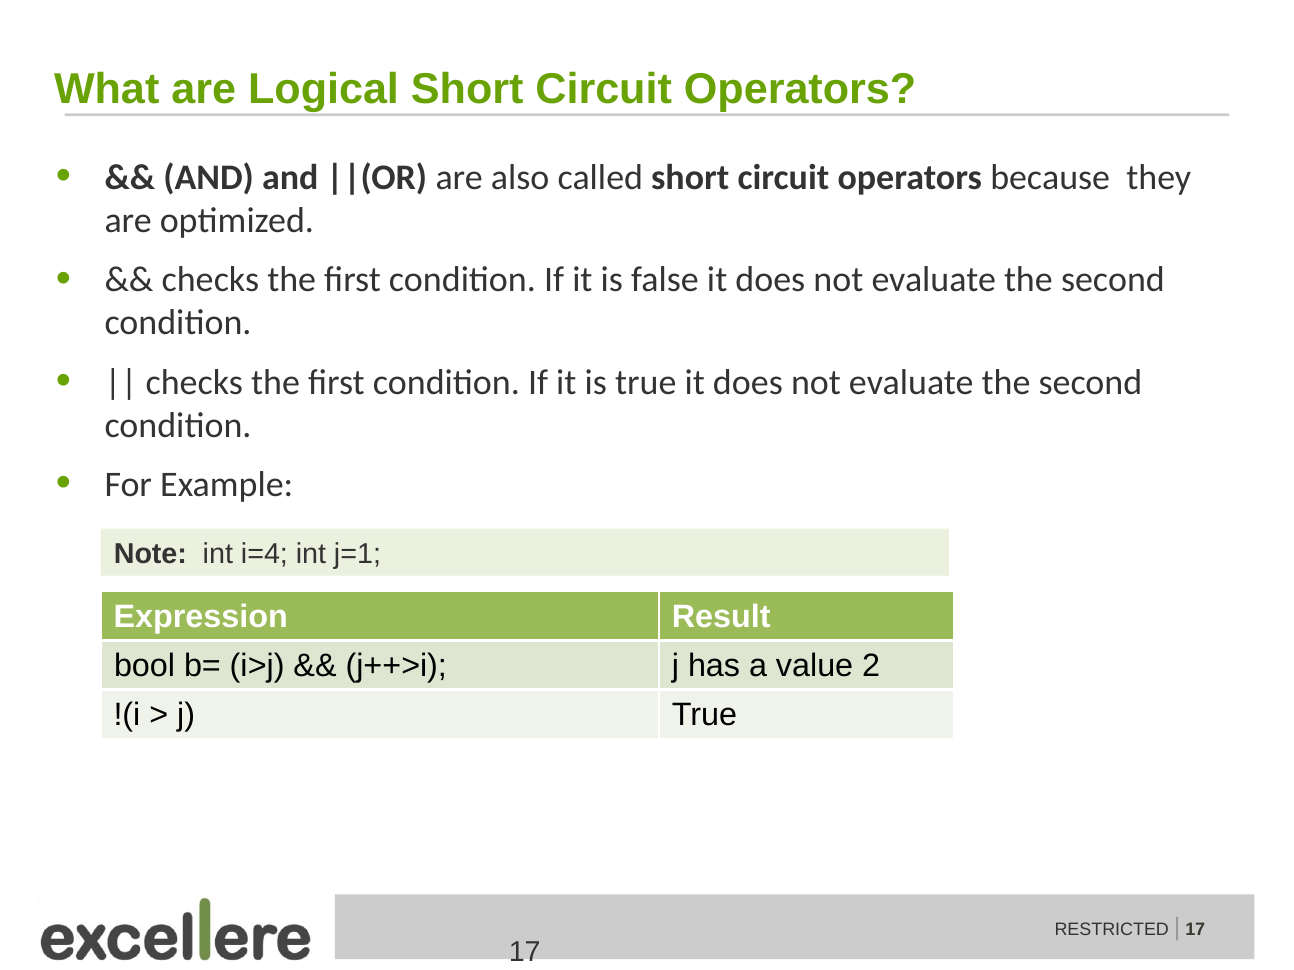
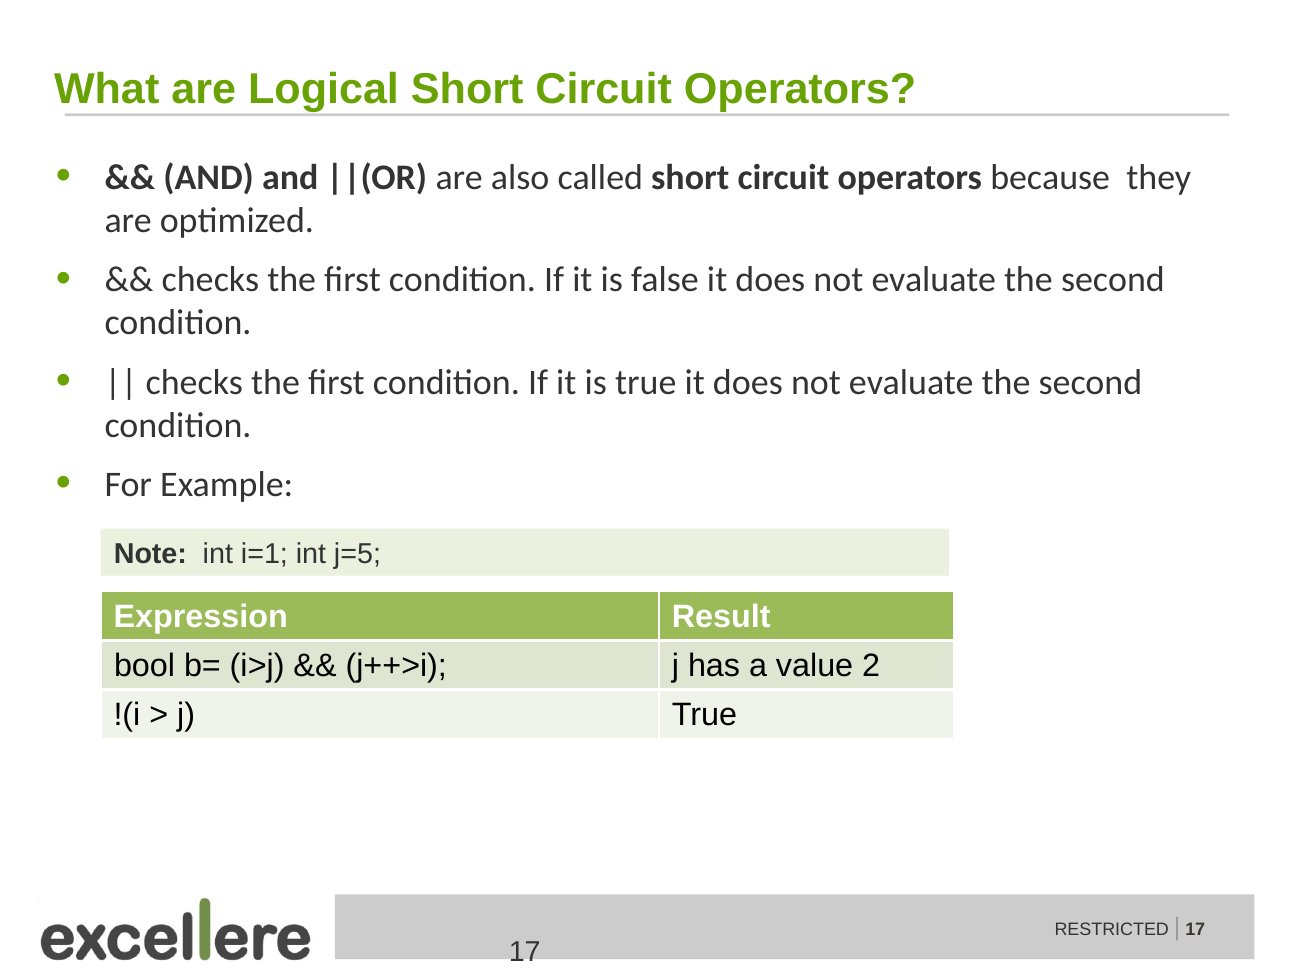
i=4: i=4 -> i=1 (264, 554)
j=1: j=1 -> j=5 (357, 554)
